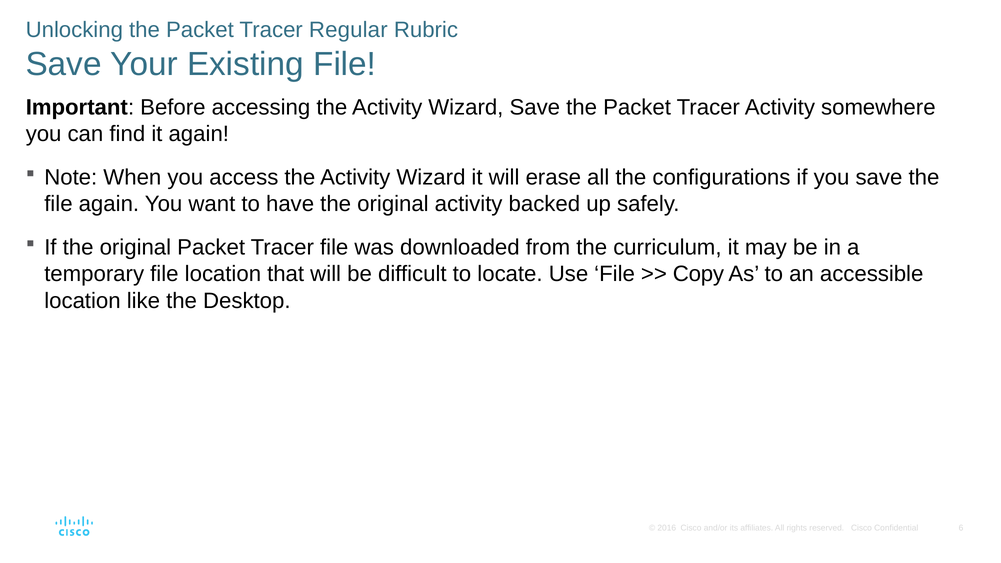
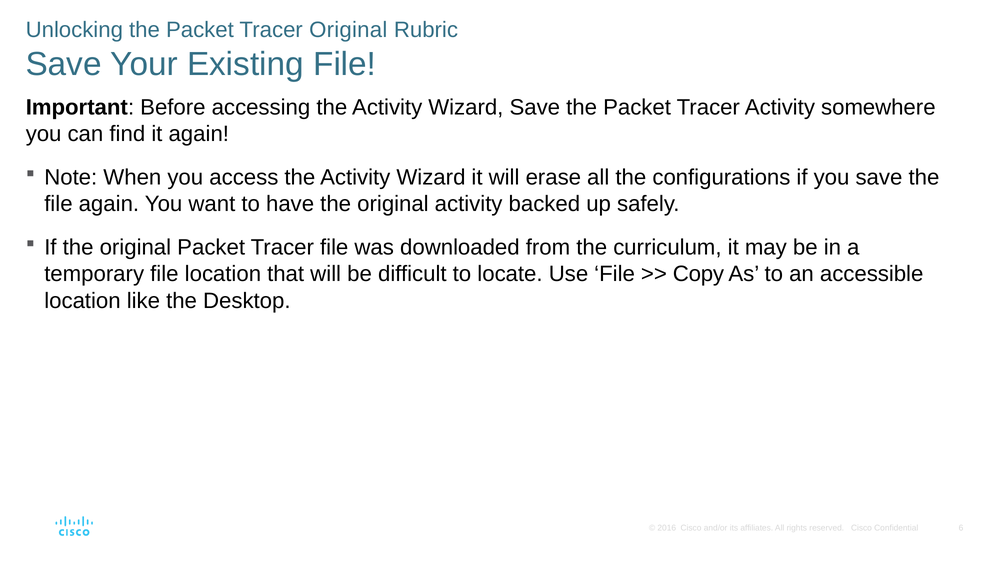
Tracer Regular: Regular -> Original (348, 30)
